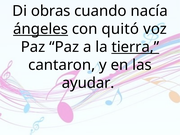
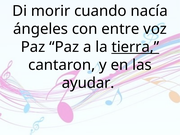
obras: obras -> morir (51, 11)
ángeles underline: present -> none (41, 29)
quitó: quitó -> entre (120, 29)
